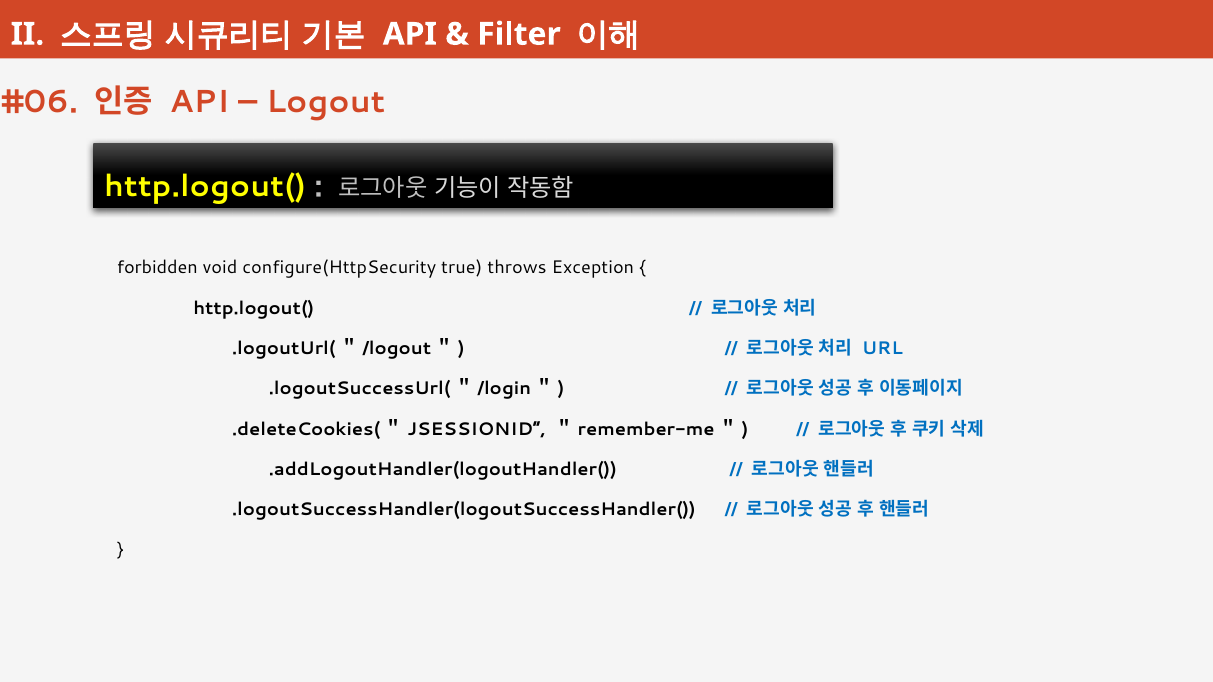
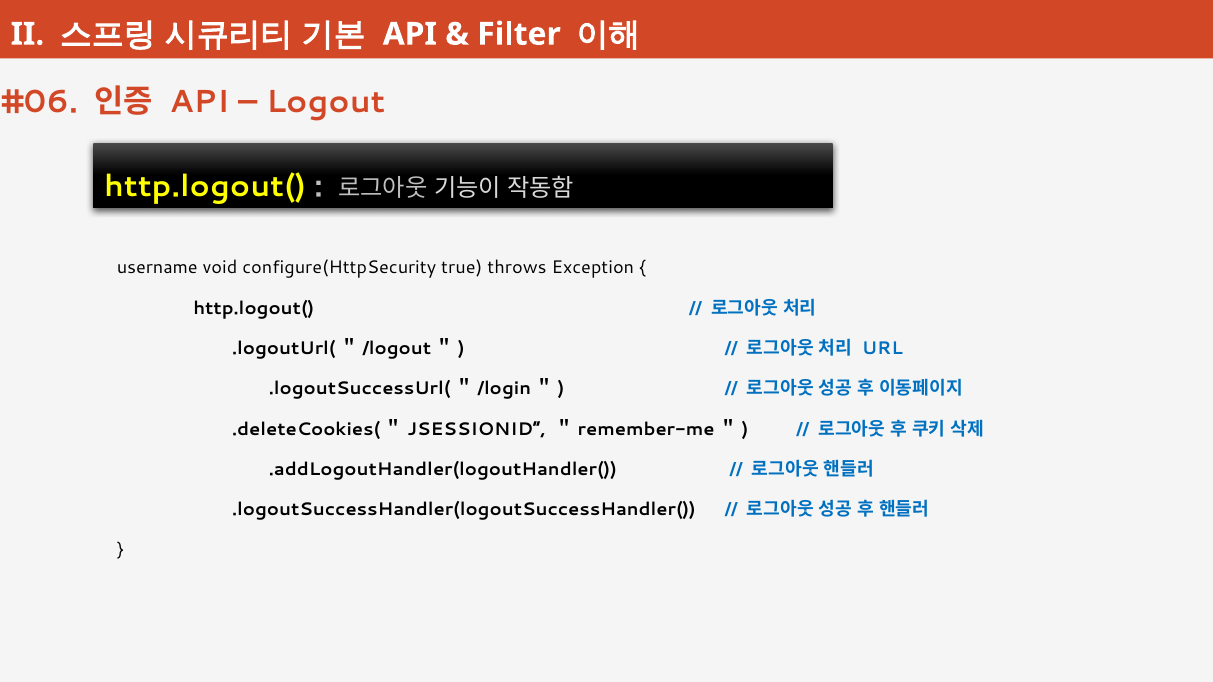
forbidden: forbidden -> username (157, 268)
